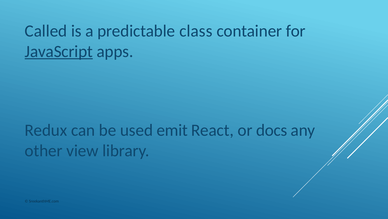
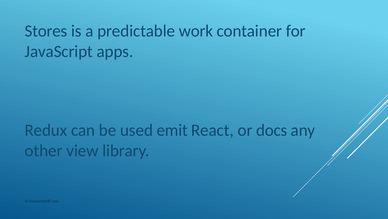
Called: Called -> Stores (46, 31)
class: class -> work (196, 31)
JavaScript underline: present -> none (59, 51)
